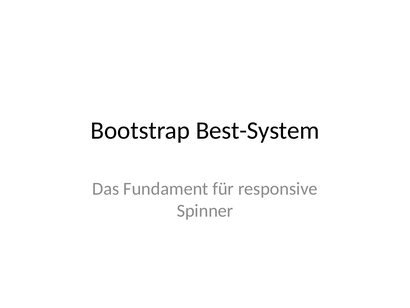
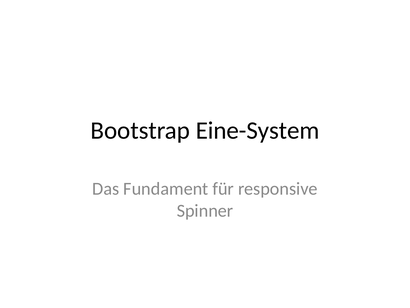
Best-System: Best-System -> Eine-System (258, 130)
